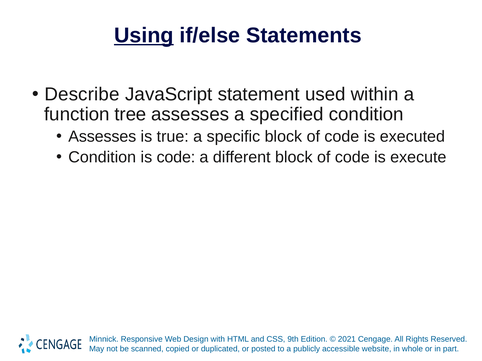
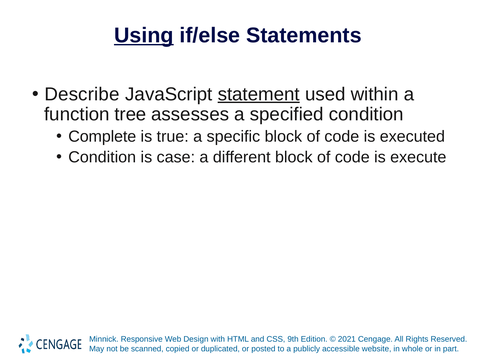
statement underline: none -> present (259, 94)
Assesses: Assesses -> Complete (102, 137)
is code: code -> case (176, 157)
